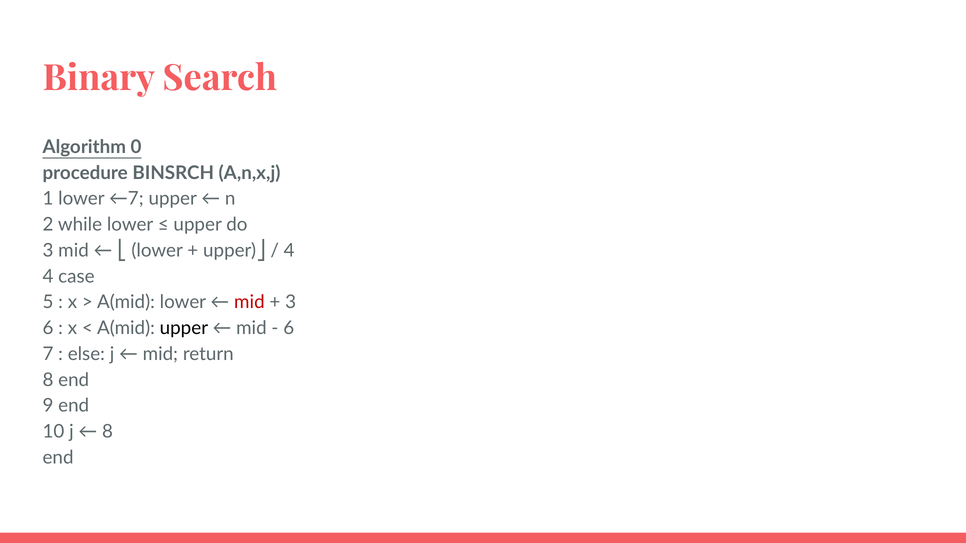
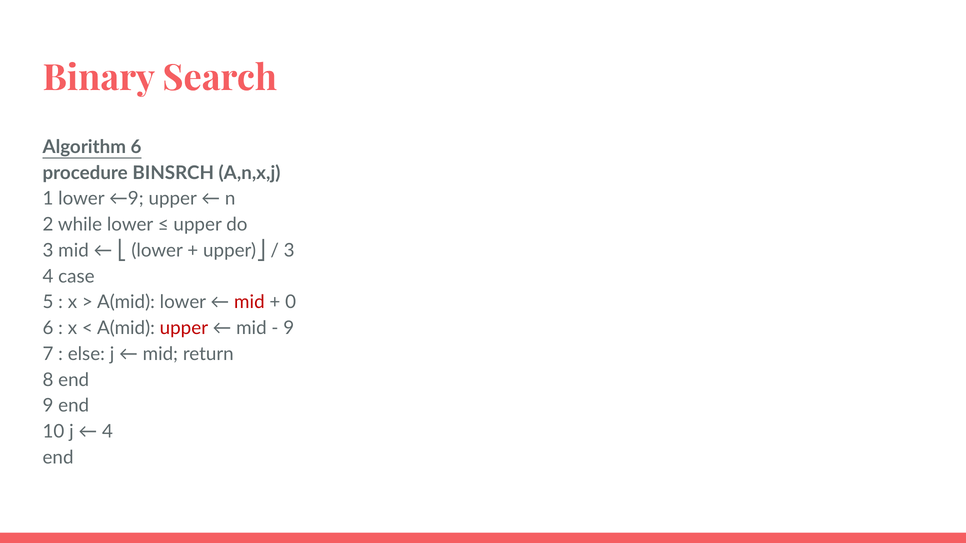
Algorithm 0: 0 -> 6 (136, 147)
←7: ←7 -> ←9 (126, 199)
4: 4 -> 3 (289, 251)
3: 3 -> 0 (291, 302)
upper colour: black -> red (184, 328)
6: 6 -> 9 (289, 328)
8: 8 -> 4 (108, 432)
